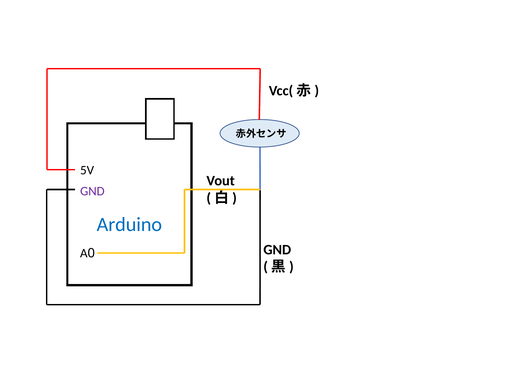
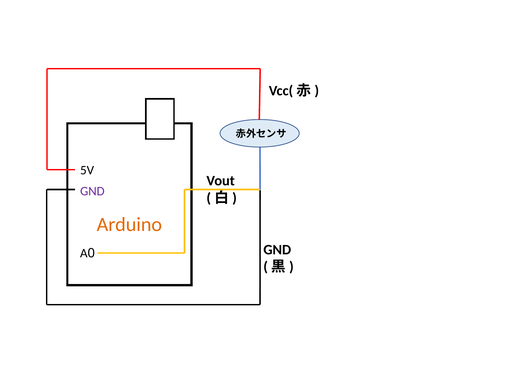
Arduino colour: blue -> orange (129, 225)
